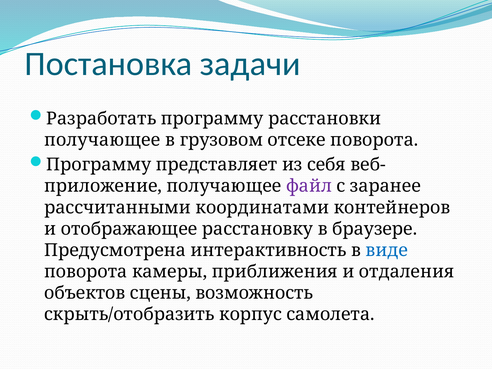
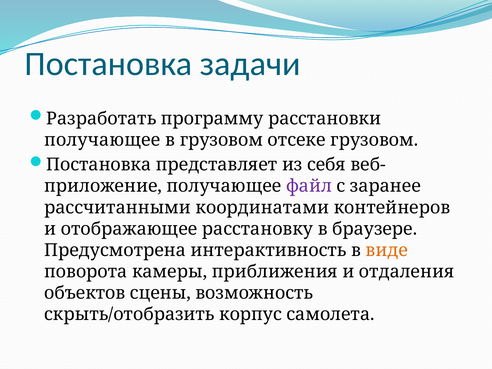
отсеке поворота: поворота -> грузовом (374, 140)
Программу: Программу -> Постановка (99, 165)
виде colour: blue -> orange (387, 250)
